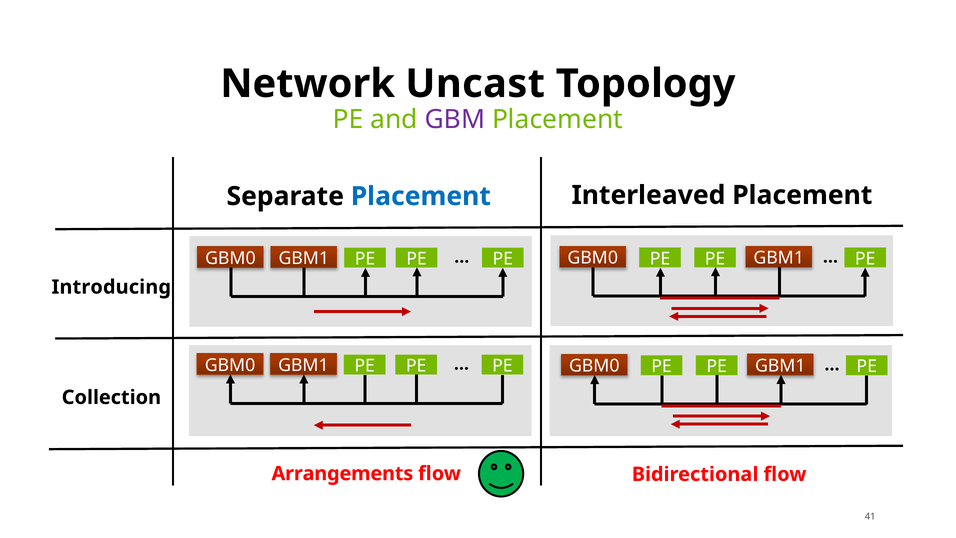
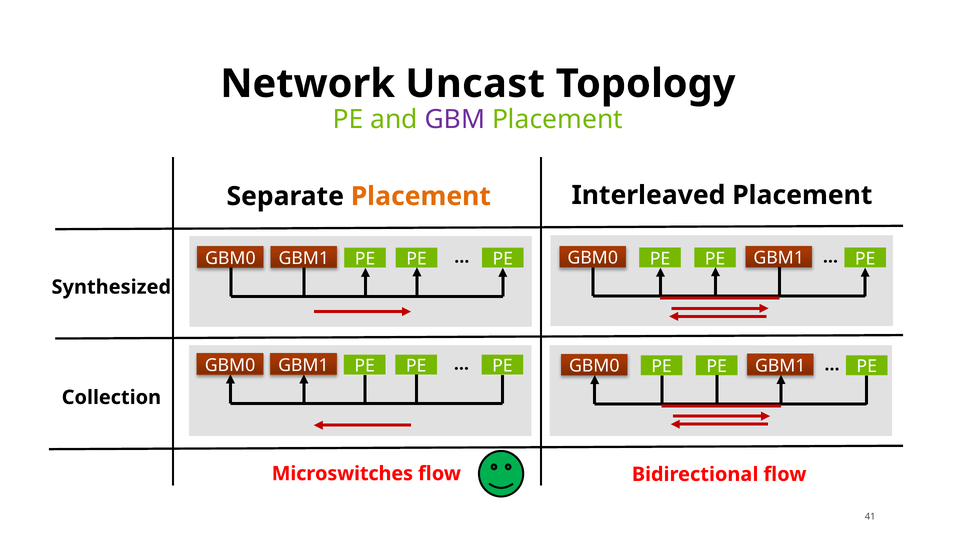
Placement colour: blue -> orange (421, 196)
Introducing: Introducing -> Synthesized (111, 287)
Arrangements: Arrangements -> Microswitches (342, 473)
